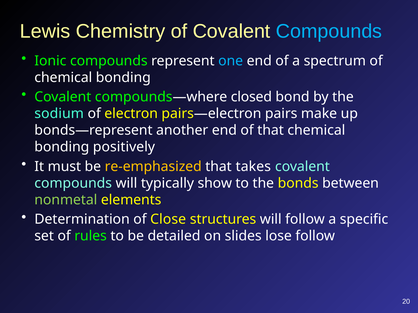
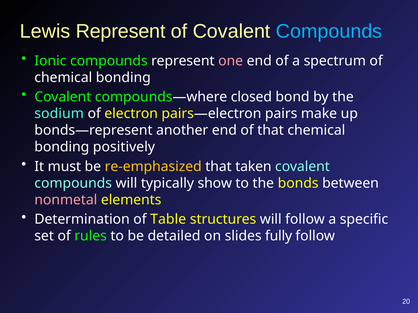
Lewis Chemistry: Chemistry -> Represent (121, 31)
one colour: light blue -> pink (231, 61)
takes: takes -> taken (253, 167)
nonmetal colour: light green -> pink (66, 200)
Close: Close -> Table (168, 220)
lose: lose -> fully (279, 236)
